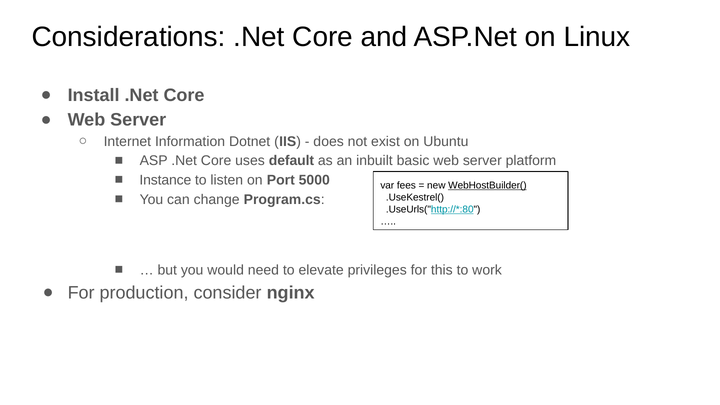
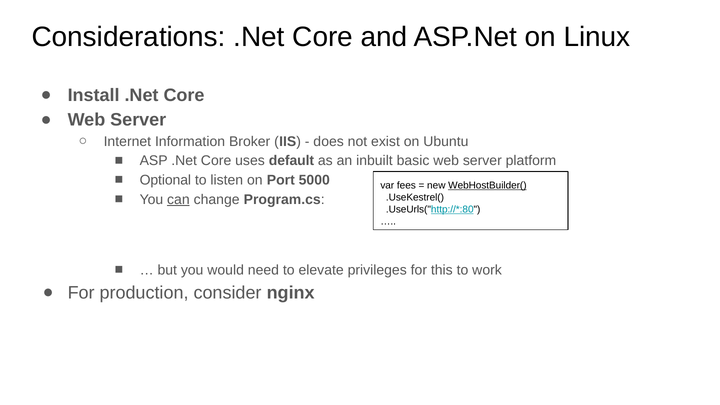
Dotnet: Dotnet -> Broker (250, 141)
Instance: Instance -> Optional (165, 180)
can underline: none -> present (178, 199)
